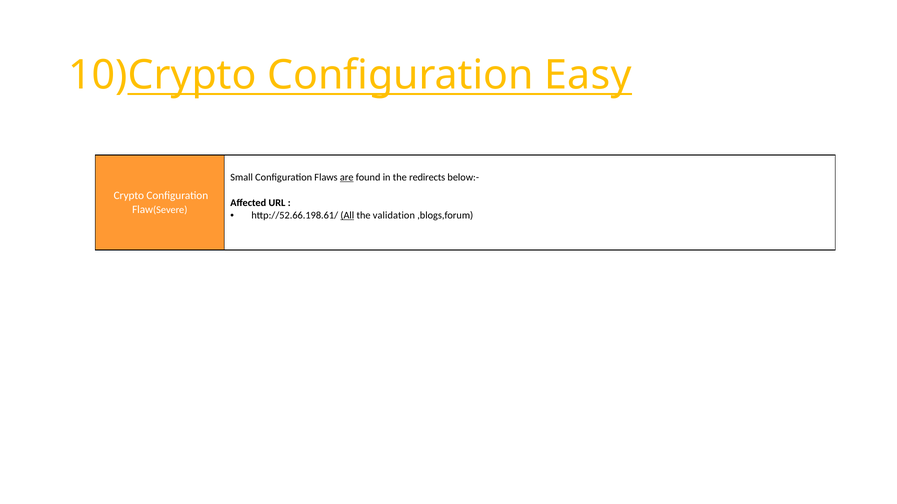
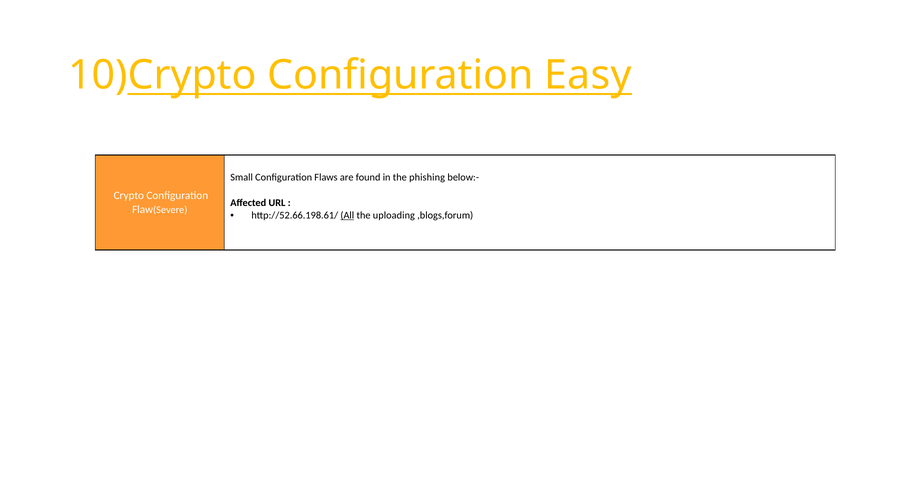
are underline: present -> none (347, 177)
redirects: redirects -> phishing (427, 177)
validation: validation -> uploading (394, 216)
